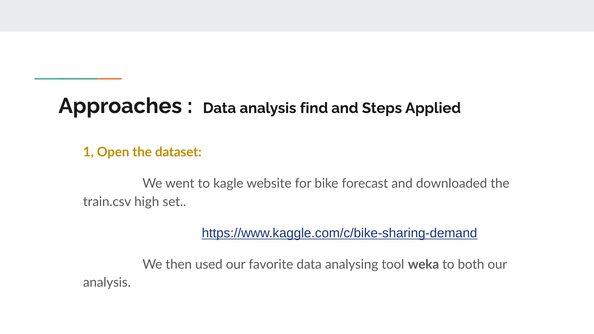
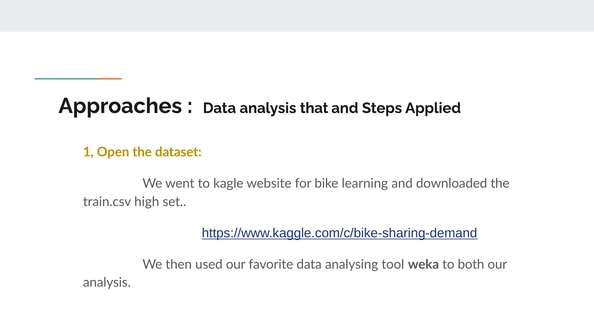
find: find -> that (314, 108)
forecast: forecast -> learning (365, 184)
